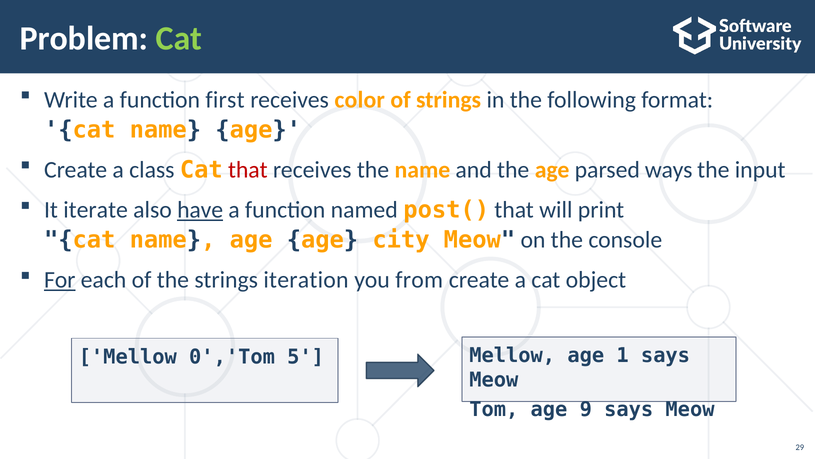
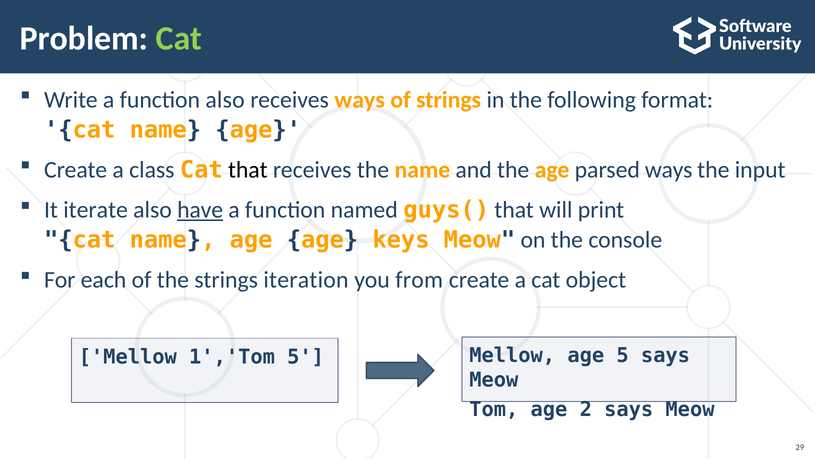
function first: first -> also (225, 100)
receives color: color -> ways (360, 100)
that colour: red -> black (248, 170)
post(: post( -> guys( (446, 210)
city: city -> keys (401, 240)
For underline: present -> none (60, 280)
0','Tom: 0','Tom -> 1','Tom (232, 356)
age 1: 1 -> 5 (623, 355)
9: 9 -> 2 (586, 409)
